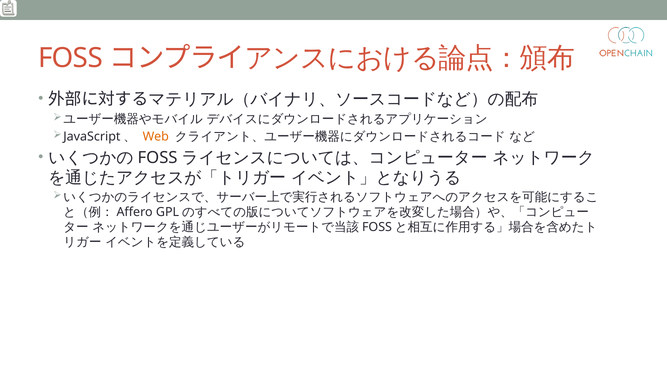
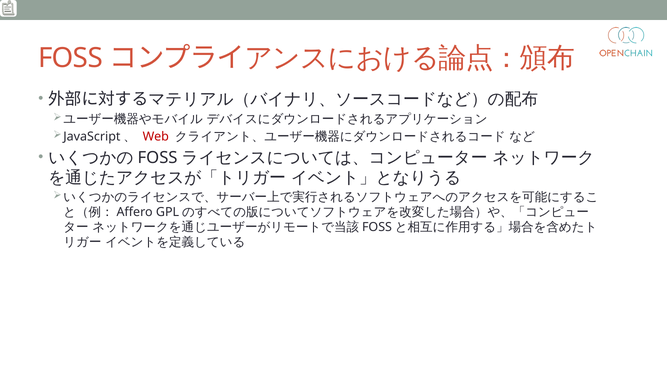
Web colour: orange -> red (156, 137)
